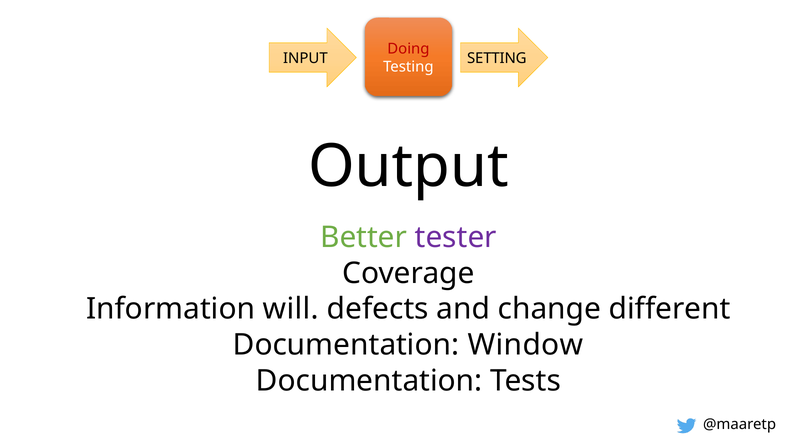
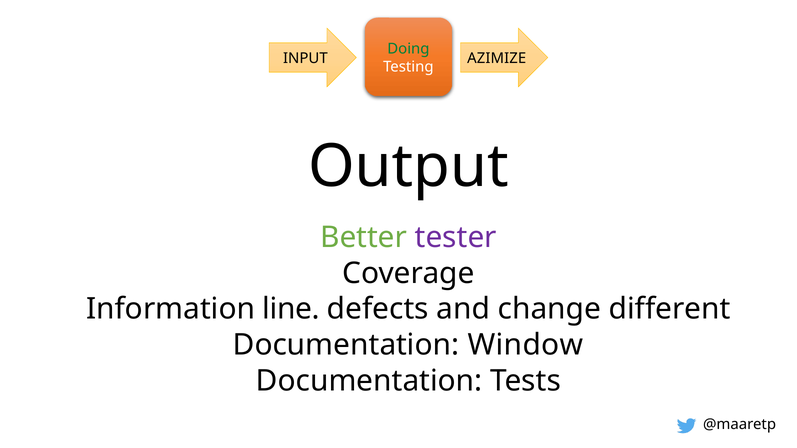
Doing colour: red -> green (408, 49)
SETTING: SETTING -> AZIMIZE (497, 59)
will: will -> line (291, 309)
